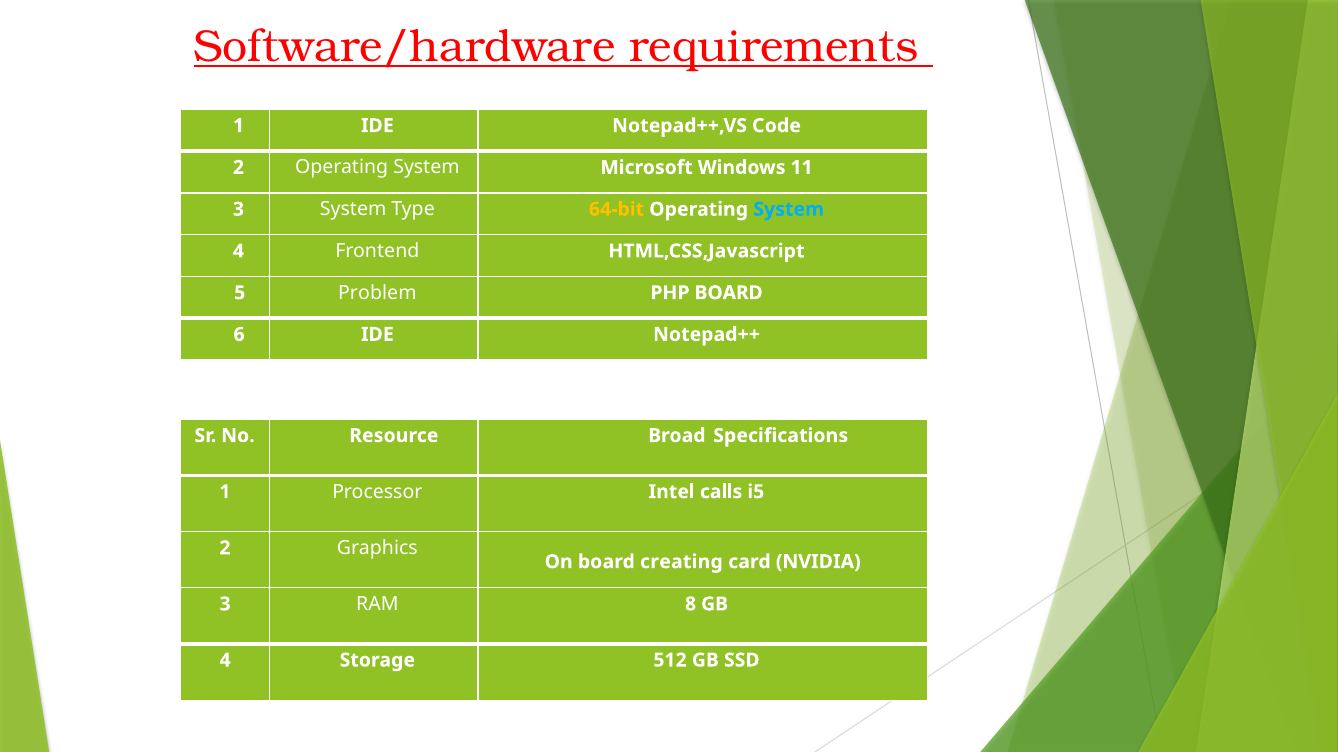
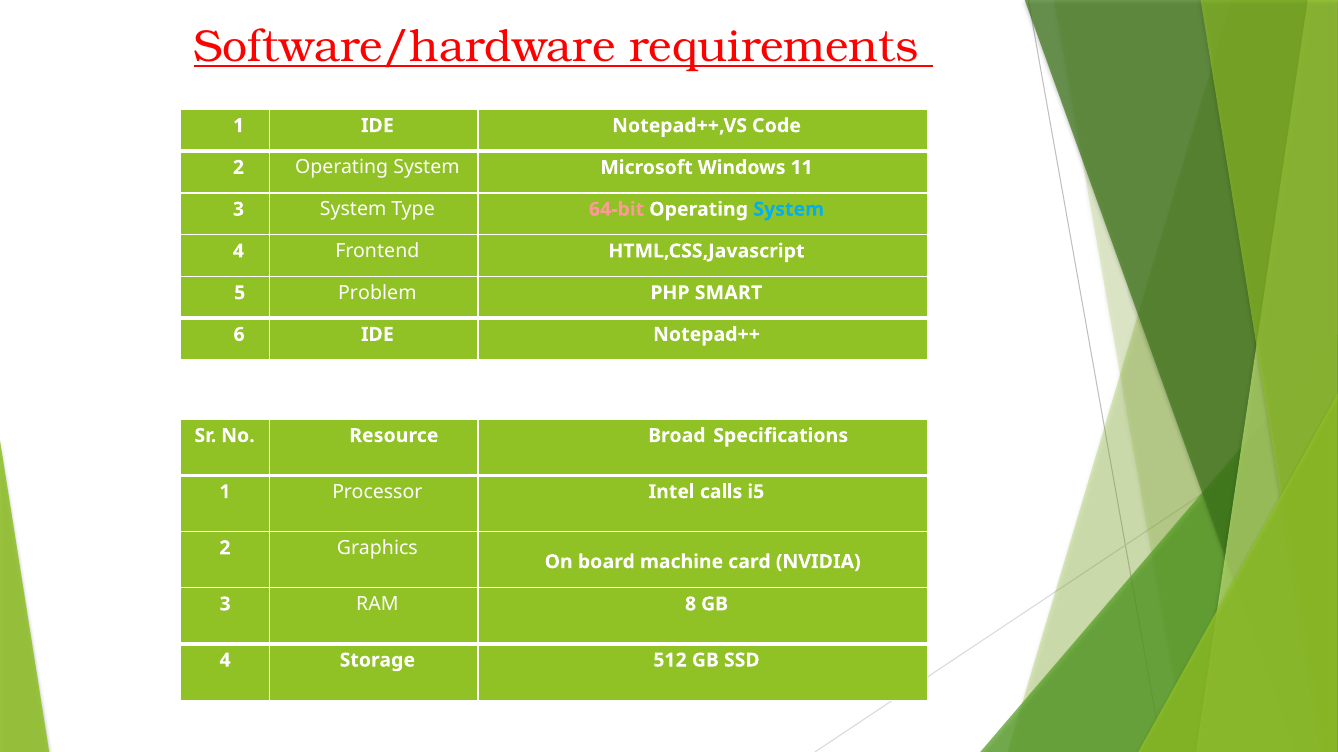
64-bit colour: yellow -> pink (617, 209)
PHP BOARD: BOARD -> SMART (728, 293)
creating: creating -> machine (682, 562)
